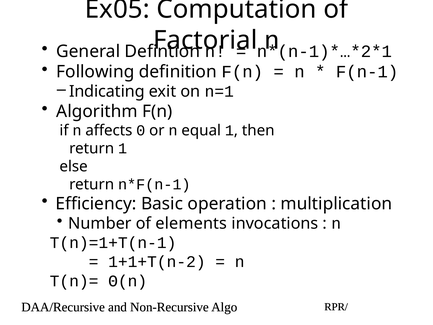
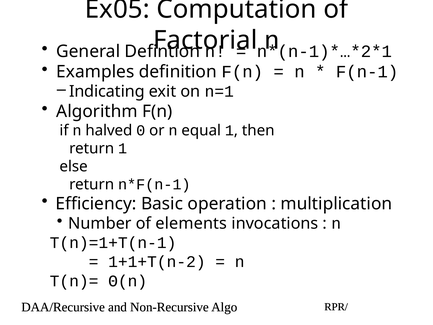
Following: Following -> Examples (95, 72)
affects: affects -> halved (109, 130)
